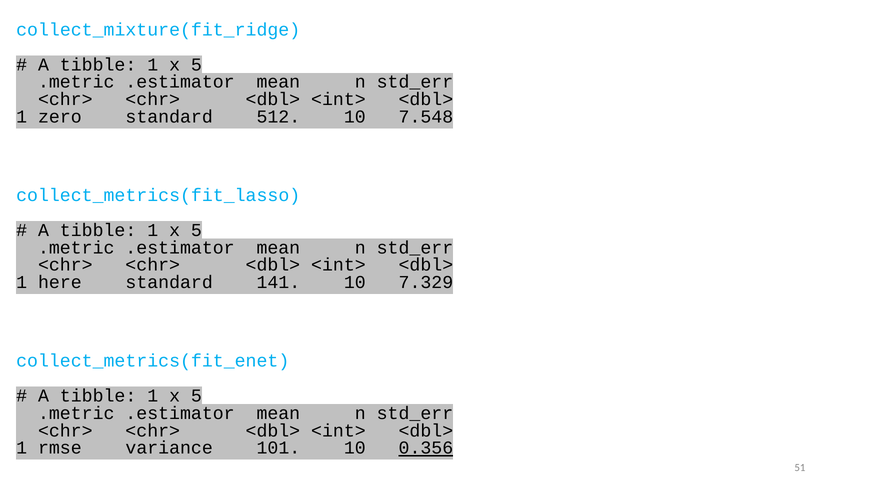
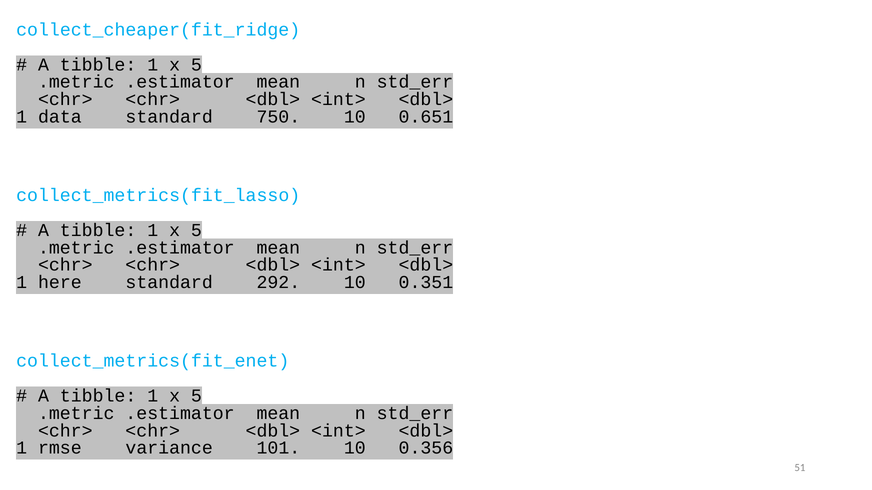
collect_mixture(fit_ridge: collect_mixture(fit_ridge -> collect_cheaper(fit_ridge (158, 30)
zero: zero -> data (60, 117)
512: 512 -> 750 (278, 117)
7.548: 7.548 -> 0.651 (426, 117)
141: 141 -> 292 (278, 283)
7.329: 7.329 -> 0.351 (426, 283)
0.356 underline: present -> none (426, 448)
